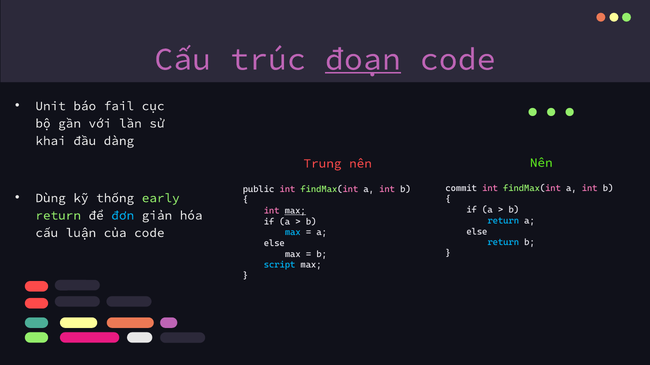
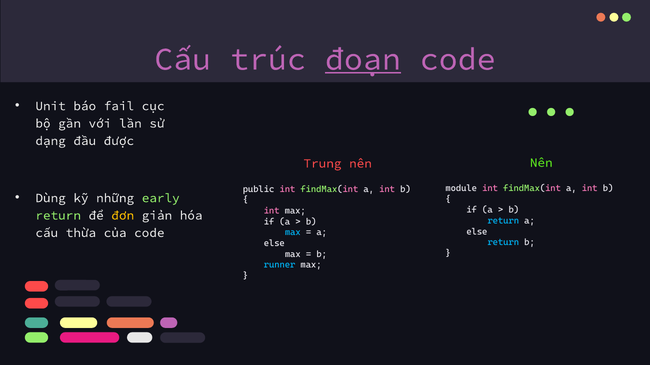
khai: khai -> dạng (51, 141)
dàng: dàng -> được (119, 141)
commit: commit -> module (461, 189)
thống: thống -> những (115, 198)
max underline: present -> none (295, 211)
đơn colour: light blue -> yellow (123, 216)
luận: luận -> thừa (81, 233)
script: script -> runner (280, 265)
